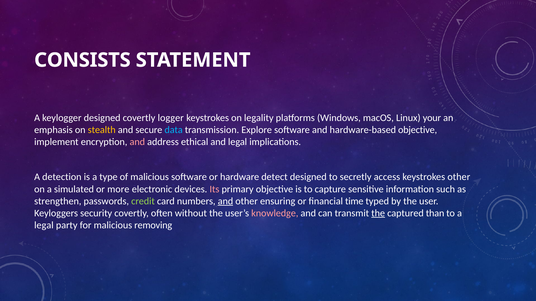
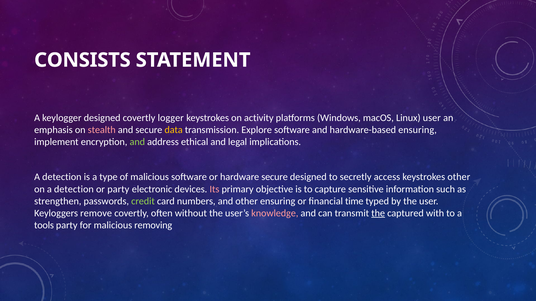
legality: legality -> activity (259, 118)
Linux your: your -> user (432, 118)
stealth colour: yellow -> pink (102, 130)
data colour: light blue -> yellow (174, 130)
hardware-based objective: objective -> ensuring (418, 130)
and colour: pink -> light green (137, 142)
hardware detect: detect -> secure (275, 177)
on a simulated: simulated -> detection (74, 189)
or more: more -> party (118, 189)
and underline: present -> none (225, 201)
security: security -> remove (96, 213)
than: than -> with (435, 213)
legal: legal -> tools (44, 226)
